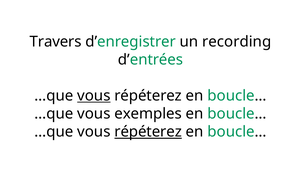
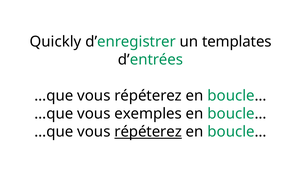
Travers: Travers -> Quickly (56, 42)
recording: recording -> templates (237, 42)
vous underline: present -> none (94, 96)
